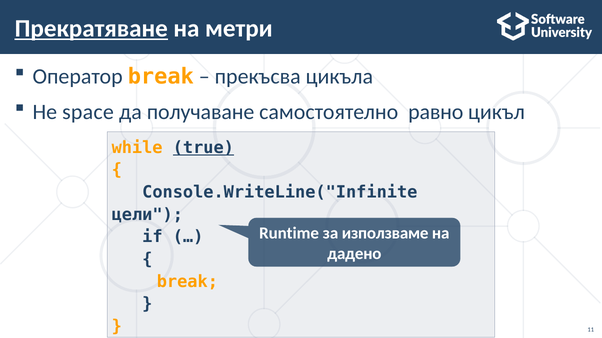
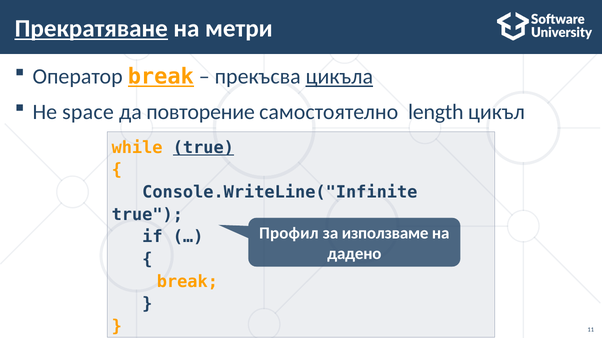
break underline: none -> present (161, 77)
цикъла underline: none -> present (339, 77)
получаване: получаване -> повторение (201, 112)
равно: равно -> length (436, 112)
цели: цели -> true (147, 215)
Runtime: Runtime -> Профил (289, 234)
